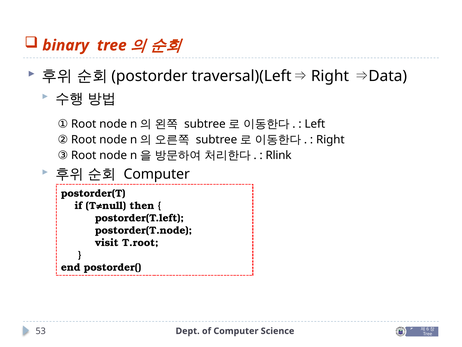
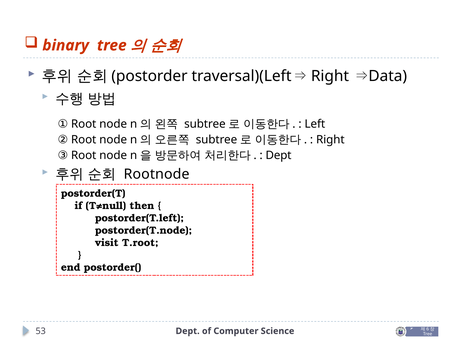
Rlink: Rlink -> Dept (279, 155)
Computer: Computer -> Rootnode (157, 174)
